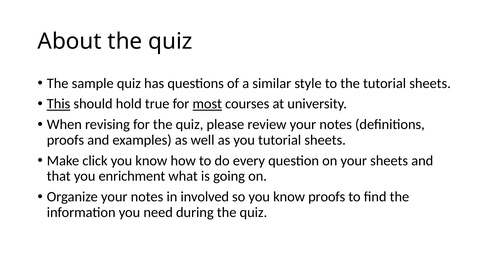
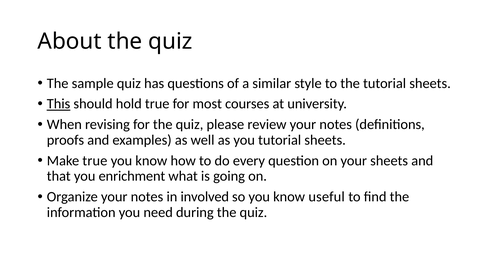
most underline: present -> none (207, 104)
Make click: click -> true (95, 161)
know proofs: proofs -> useful (327, 197)
